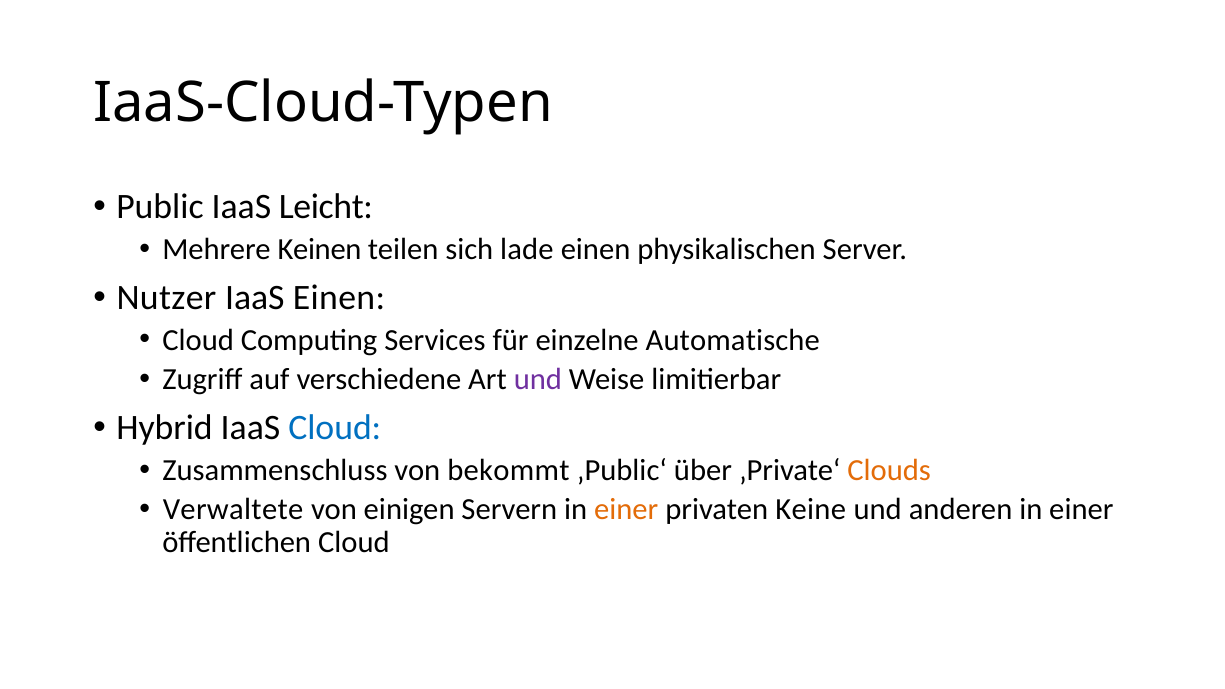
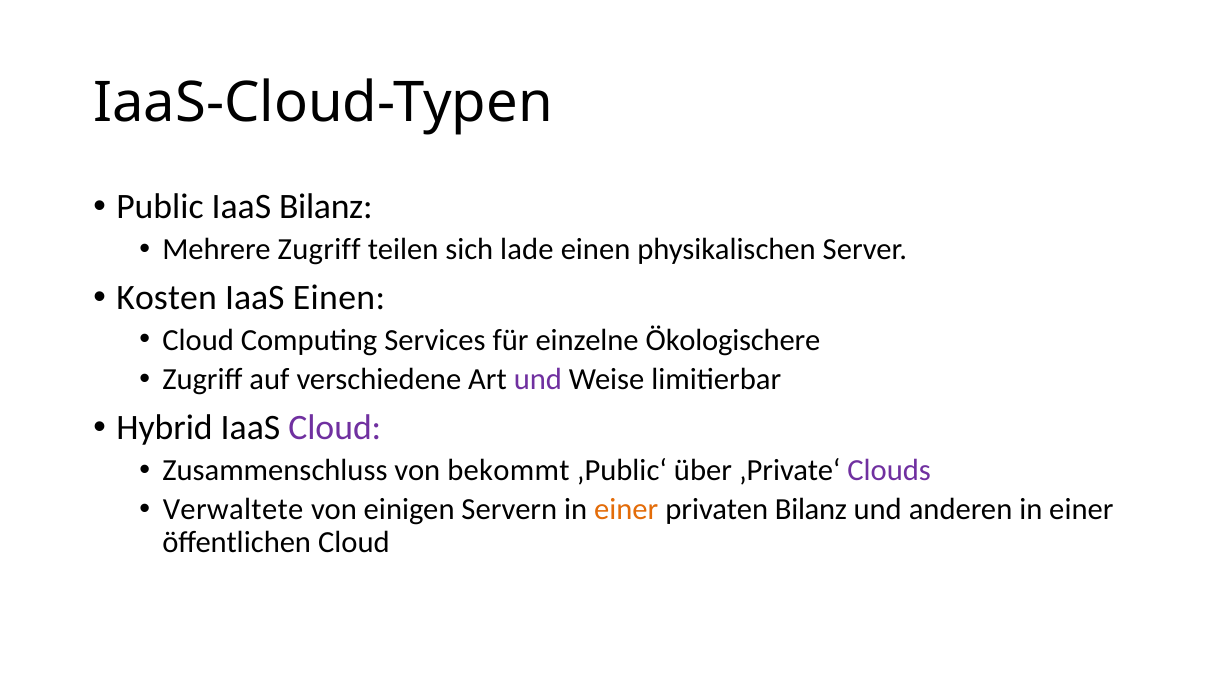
IaaS Leicht: Leicht -> Bilanz (326, 207)
Mehrere Keinen: Keinen -> Zugriff (319, 249)
Nutzer: Nutzer -> Kosten (167, 298)
Automatische: Automatische -> Ökologischere (733, 340)
Cloud colour: blue -> purple (335, 428)
Clouds colour: orange -> purple (889, 470)
privaten Keine: Keine -> Bilanz (811, 510)
